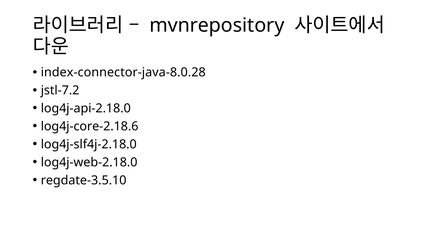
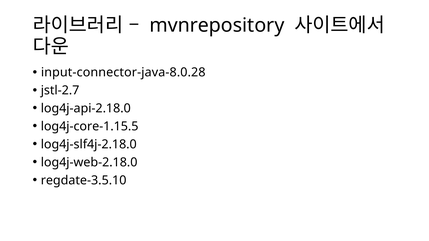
index-connector-java-8.0.28: index-connector-java-8.0.28 -> input-connector-java-8.0.28 (123, 73)
jstl-7.2: jstl-7.2 -> jstl-2.7 (60, 91)
log4j-core-2.18.6: log4j-core-2.18.6 -> log4j-core-1.15.5 (90, 126)
